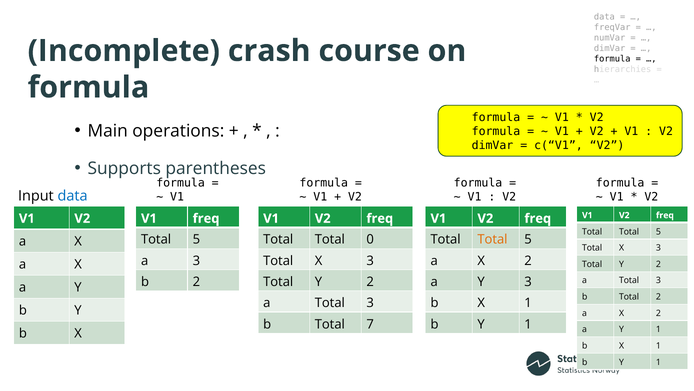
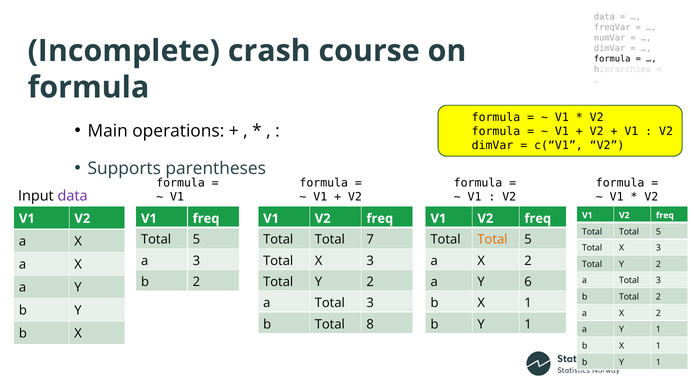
data colour: blue -> purple (73, 195)
0: 0 -> 7 (370, 239)
Y 3: 3 -> 6 (528, 281)
7: 7 -> 8 (370, 324)
